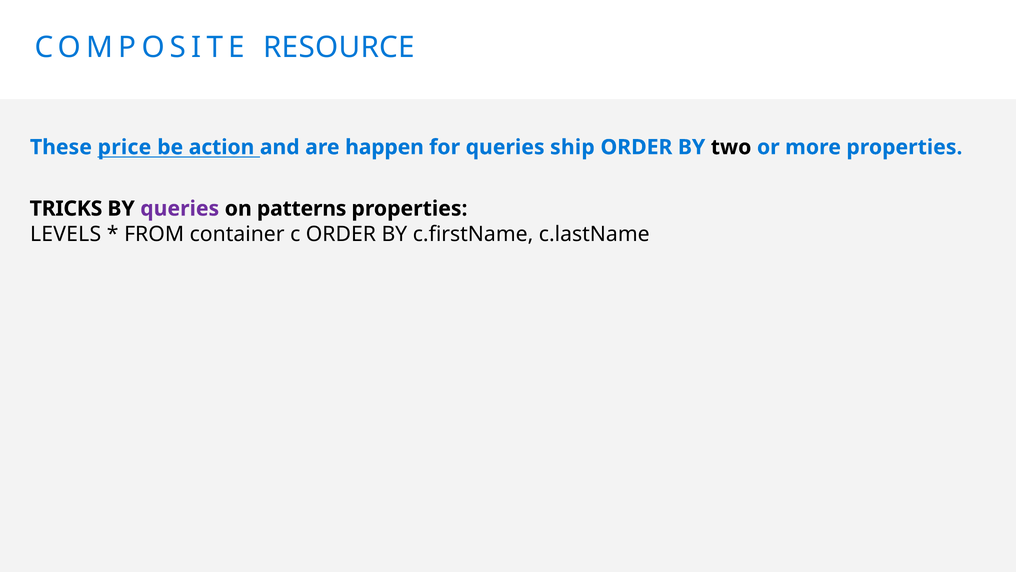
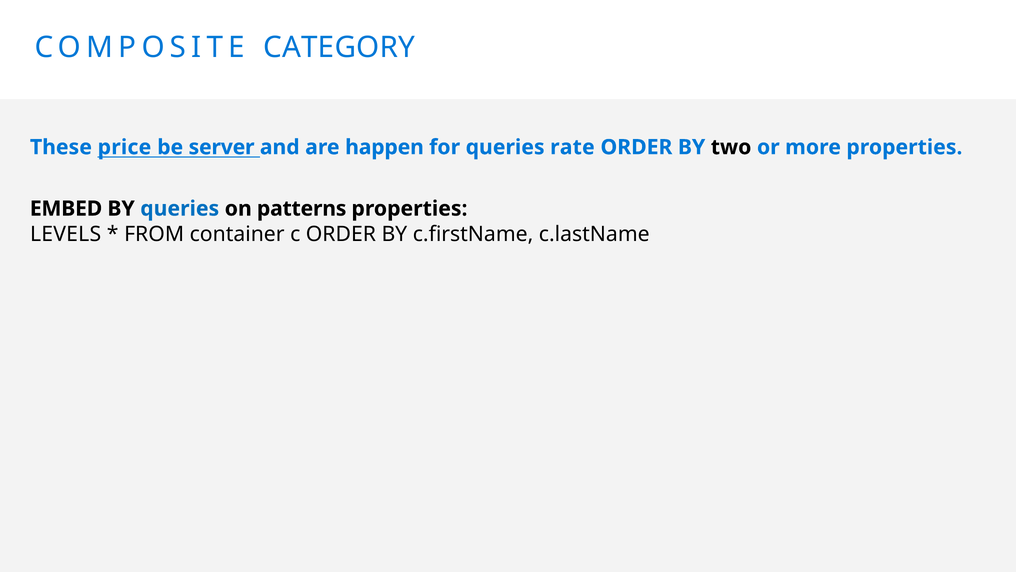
RESOURCE: RESOURCE -> CATEGORY (339, 48)
action: action -> server (222, 147)
ship: ship -> rate (572, 147)
TRICKS: TRICKS -> EMBED (66, 208)
queries colour: purple -> blue (180, 208)
